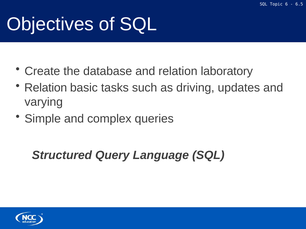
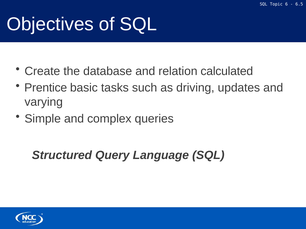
laboratory: laboratory -> calculated (227, 71)
Relation: Relation -> Prentice (46, 88)
